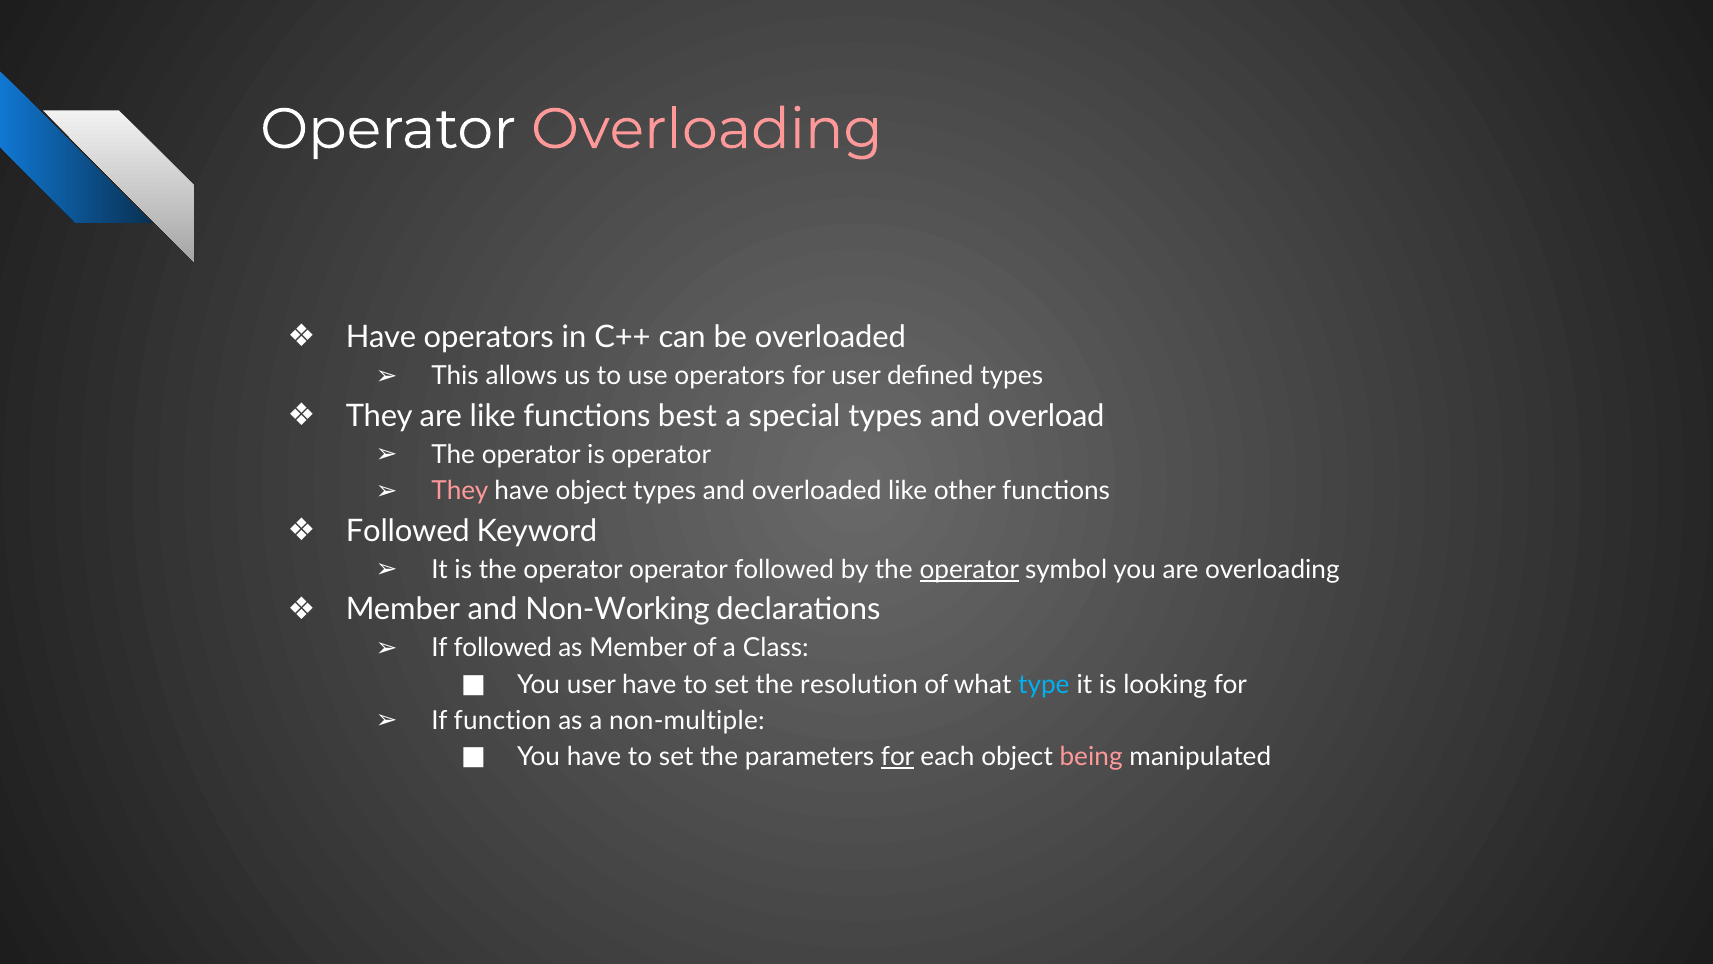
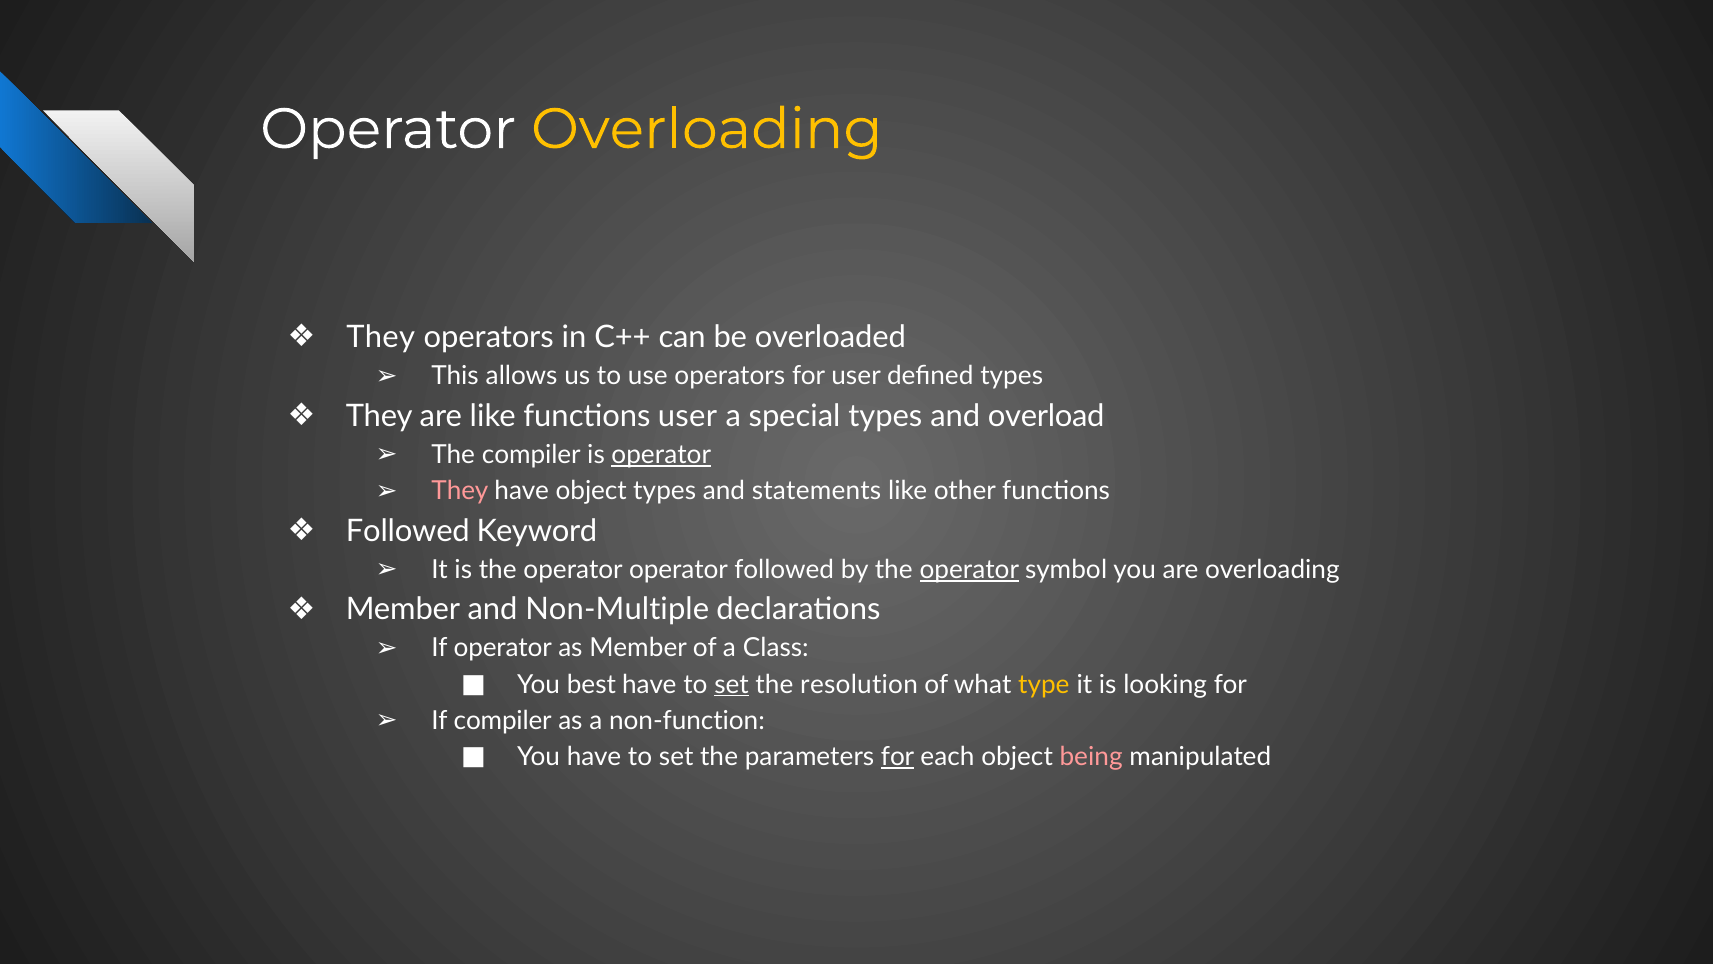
Overloading colour: pink -> yellow (707, 129)
Have: Have -> They (381, 337)
functions best: best -> user (688, 416)
operator: operator -> compiler (531, 454)
operator underline: none -> present (661, 454)
and overloaded: overloaded -> statements (817, 490)
Non-Working: Non-Working -> Non-Multiple (617, 609)
If followed: followed -> operator (503, 648)
You user: user -> best (591, 684)
set underline: none -> present (732, 684)
type colour: light blue -> yellow (1044, 684)
If function: function -> compiler (503, 720)
non-multiple: non-multiple -> non-function (687, 720)
